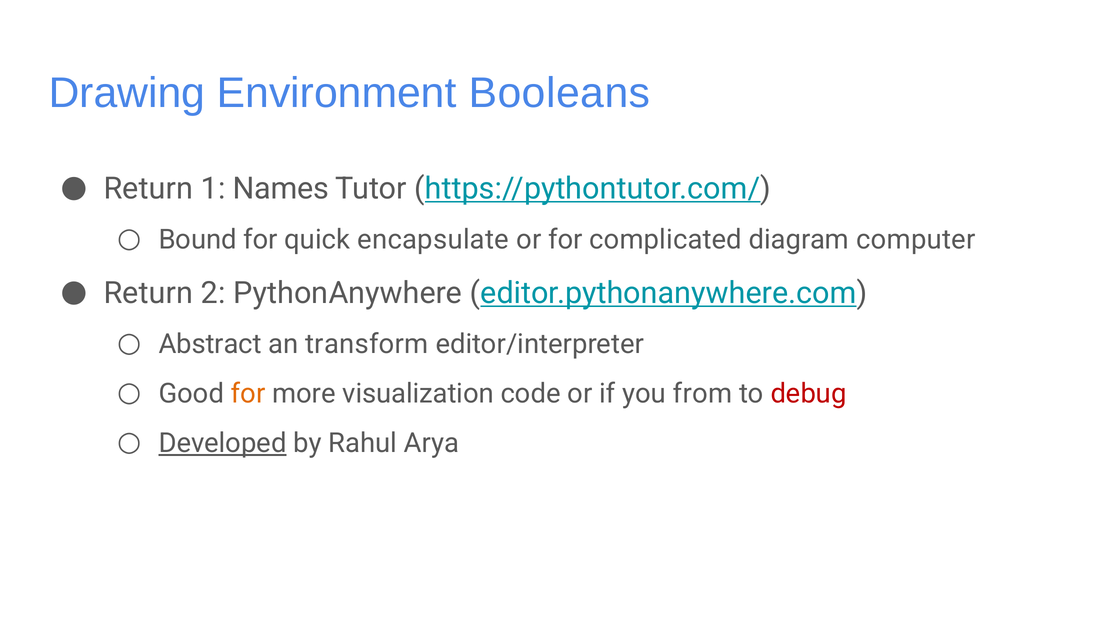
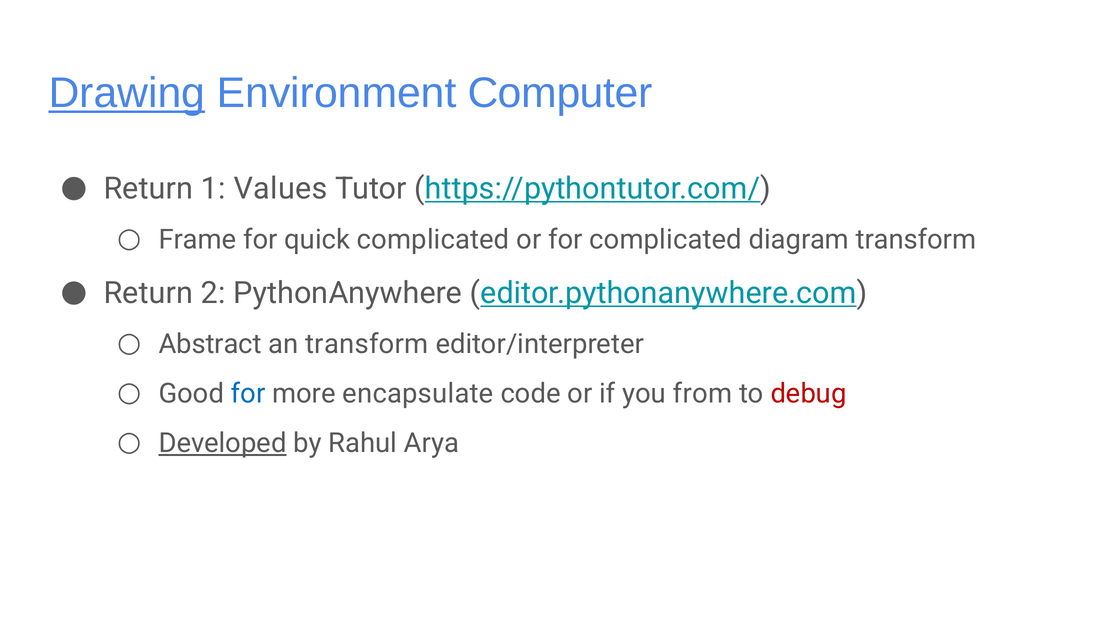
Drawing underline: none -> present (127, 93)
Booleans: Booleans -> Computer (560, 93)
Names: Names -> Values (281, 188)
Bound: Bound -> Frame (197, 240)
quick encapsulate: encapsulate -> complicated (433, 240)
diagram computer: computer -> transform (916, 240)
for colour: orange -> blue (248, 394)
visualization: visualization -> encapsulate (418, 394)
